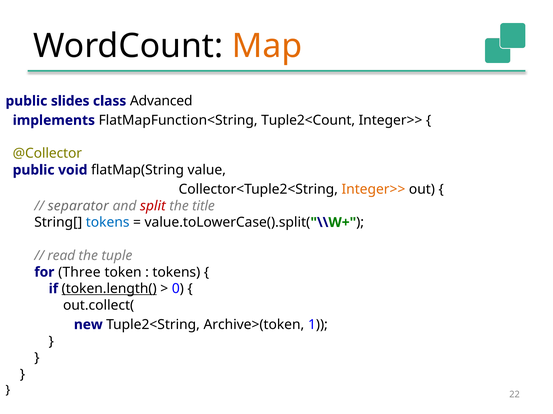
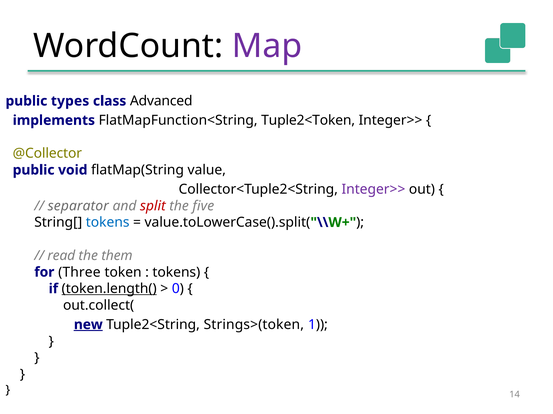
Map colour: orange -> purple (267, 46)
slides: slides -> types (70, 101)
Tuple2<Count: Tuple2<Count -> Tuple2<Token (308, 121)
Integer>> colour: orange -> purple (373, 190)
title: title -> five (203, 206)
tuple: tuple -> them (117, 256)
new underline: none -> present (88, 325)
Archive>(token: Archive>(token -> Strings>(token (254, 325)
22: 22 -> 14 (515, 395)
